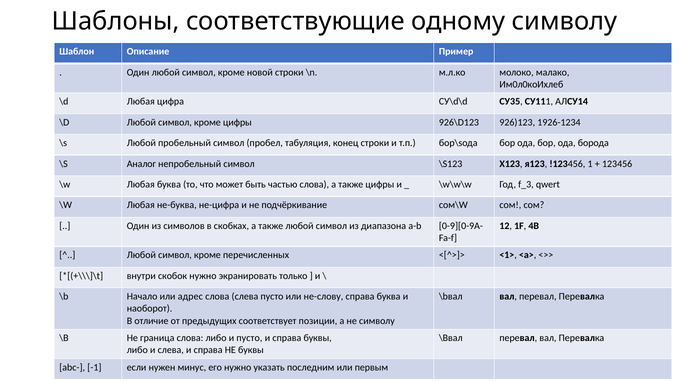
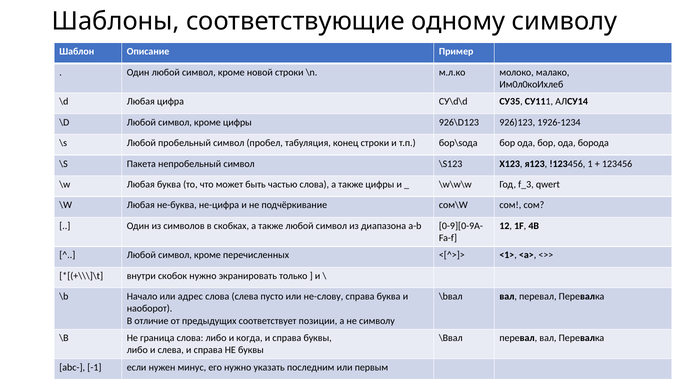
Аналог: Аналог -> Пакета (141, 164)
и пусто: пусто -> когда (249, 338)
